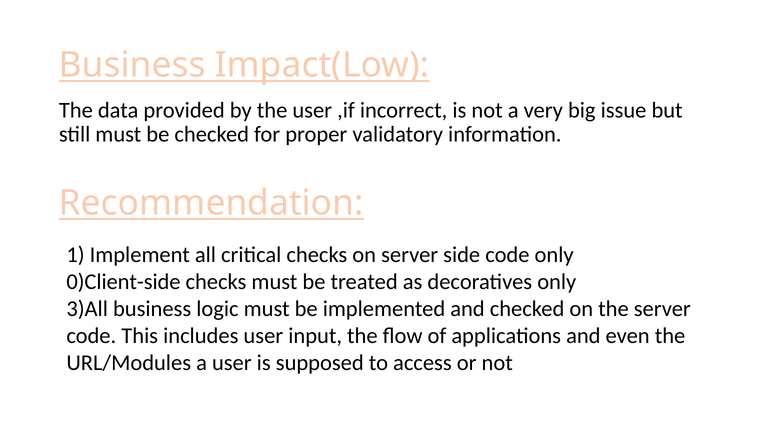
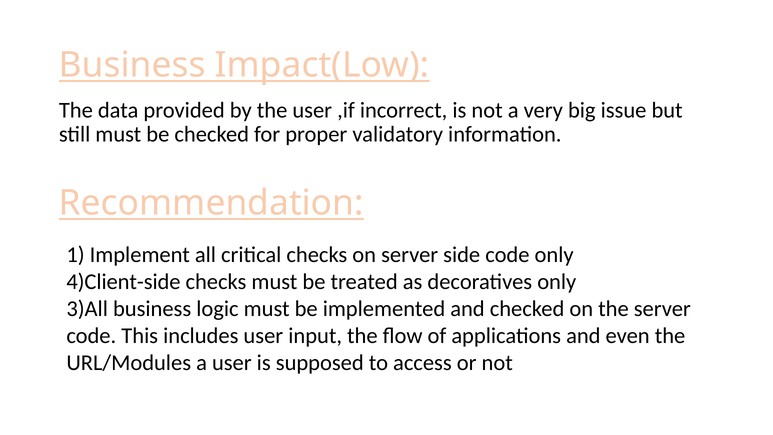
0)Client-side: 0)Client-side -> 4)Client-side (123, 282)
